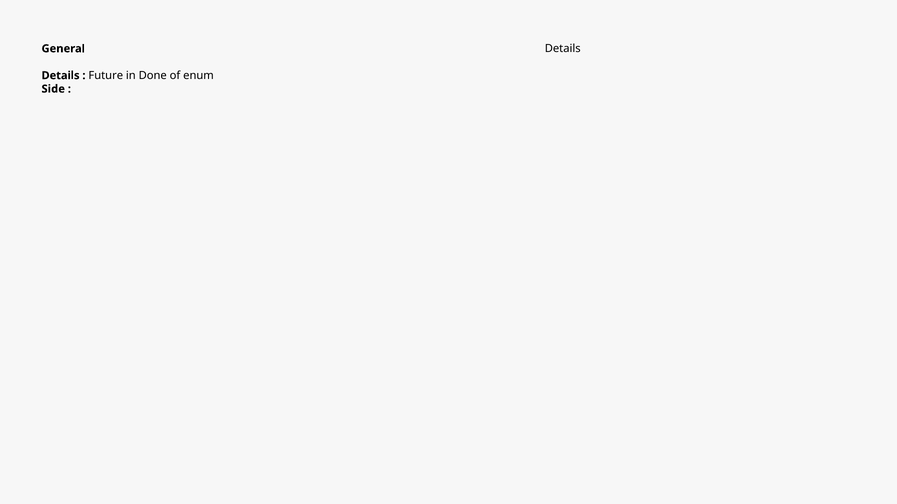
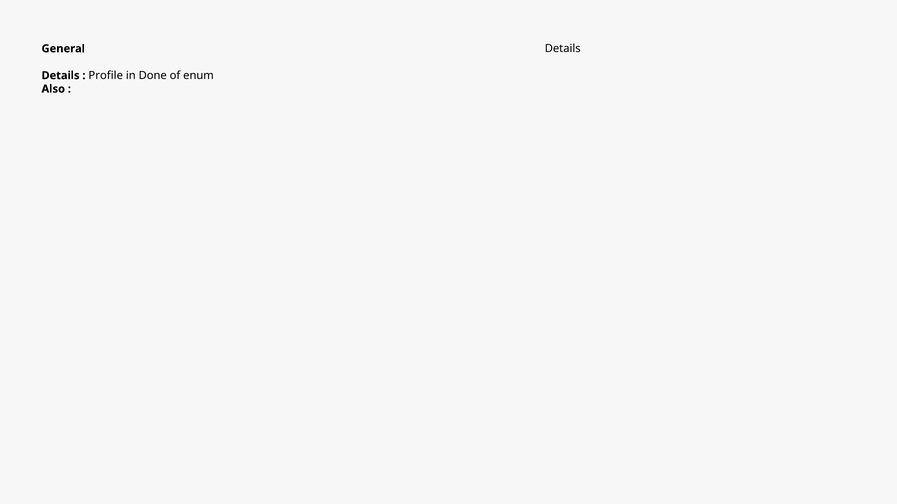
Future: Future -> Profile (106, 76)
Side: Side -> Also (53, 89)
